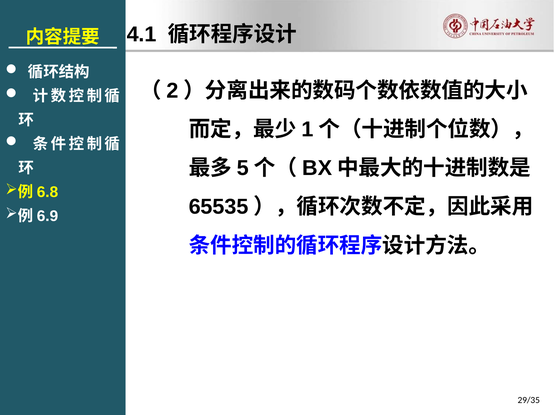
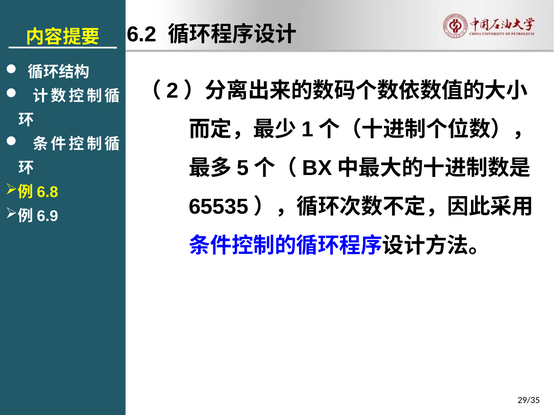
4.1: 4.1 -> 6.2 (142, 34)
